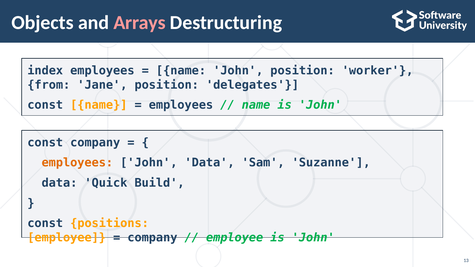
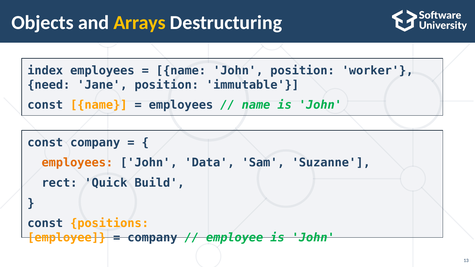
Arrays colour: pink -> yellow (140, 23)
from: from -> need (49, 85)
delegates: delegates -> immutable (252, 85)
data: data -> rect (59, 183)
